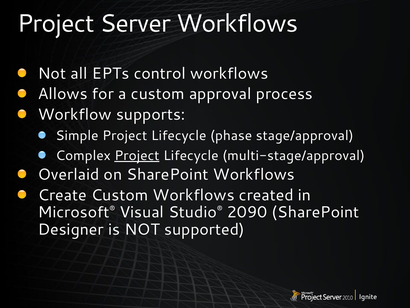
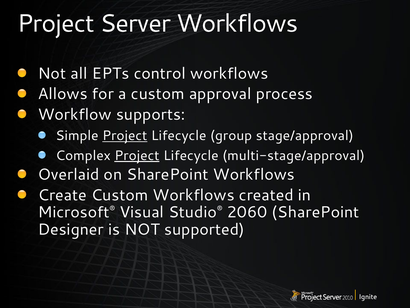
Project underline: none -> present (125, 136)
phase: phase -> group (231, 136)
2090: 2090 -> 2060 (247, 212)
